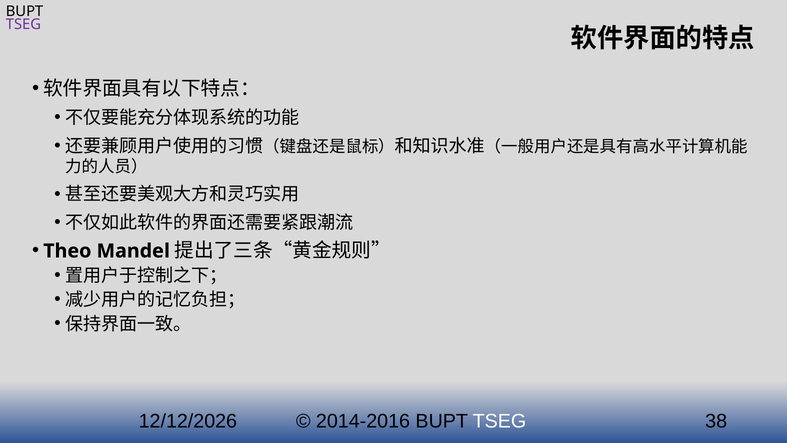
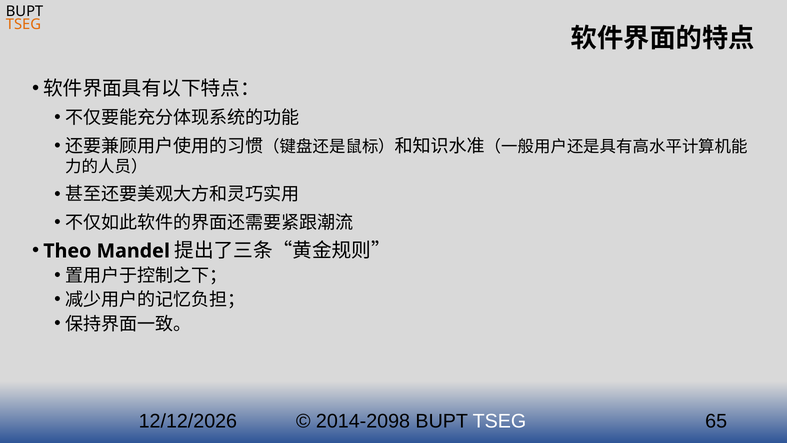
TSEG colour: purple -> orange (23, 25)
2014-2016: 2014-2016 -> 2014-2098 (363, 421)
38: 38 -> 65 (716, 421)
